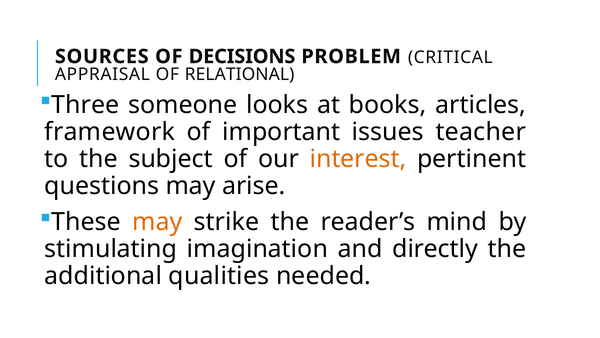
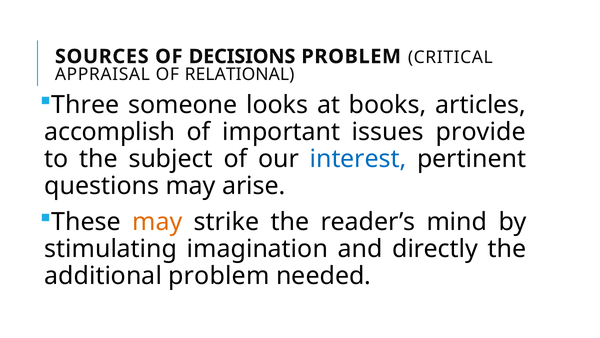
framework: framework -> accomplish (110, 132)
teacher: teacher -> provide (481, 132)
interest colour: orange -> blue (358, 159)
additional qualities: qualities -> problem (219, 276)
